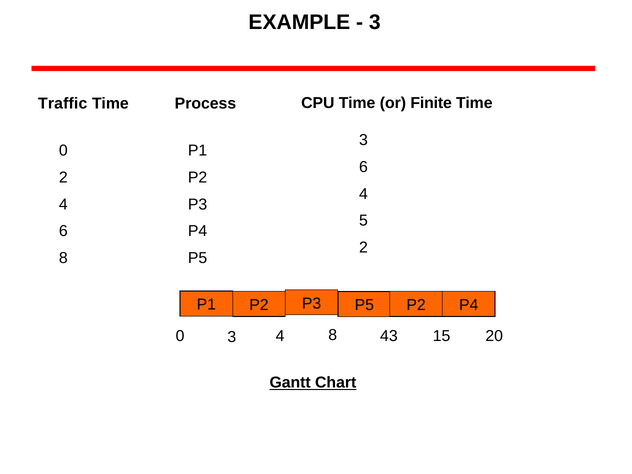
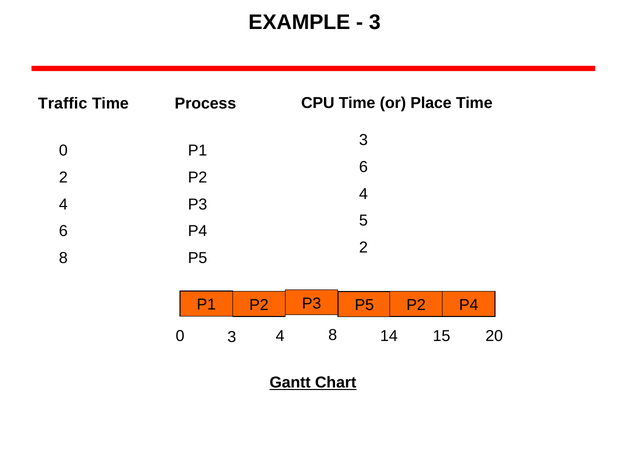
Finite: Finite -> Place (431, 103)
43: 43 -> 14 (389, 336)
